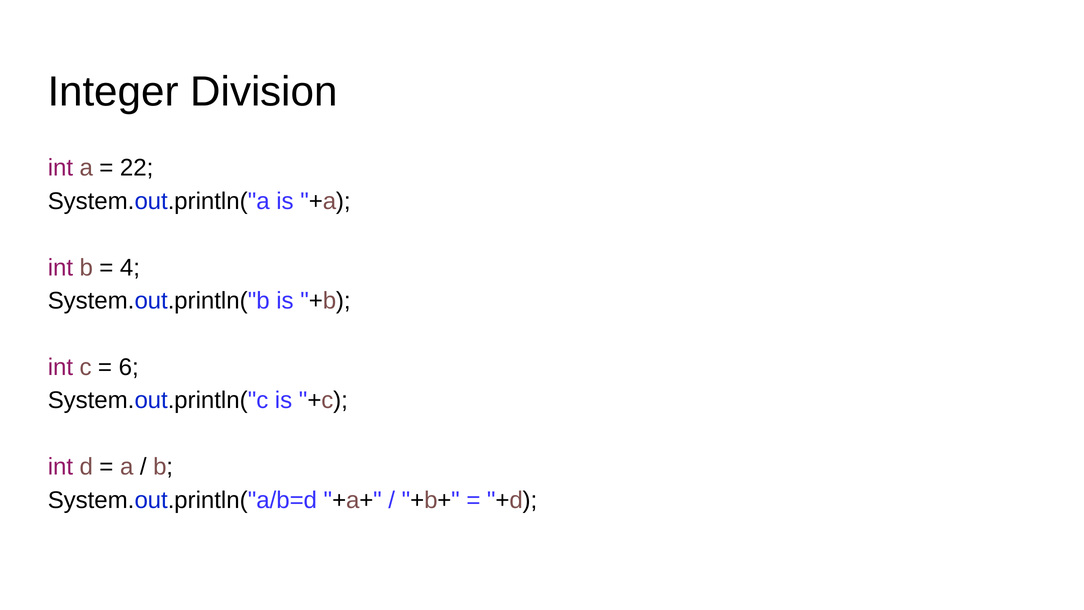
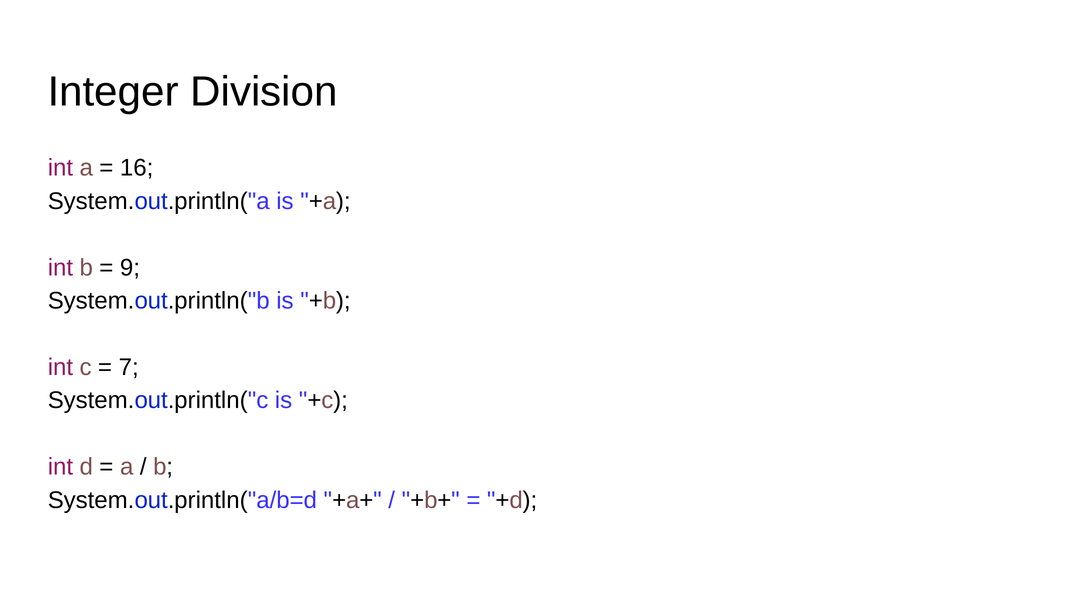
22: 22 -> 16 (137, 168)
4: 4 -> 9 (130, 267)
6: 6 -> 7 (129, 367)
